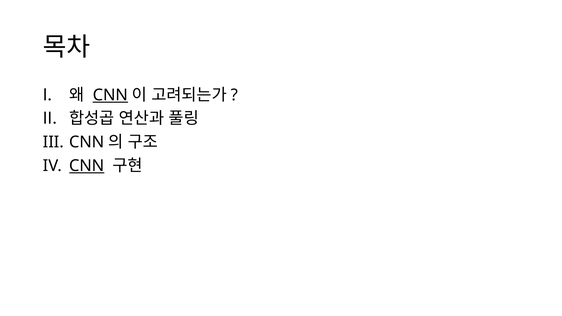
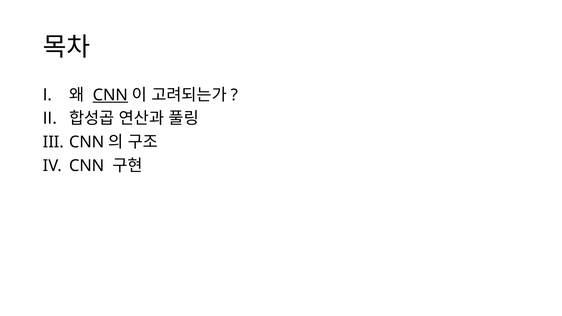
CNN underline: present -> none (87, 166)
